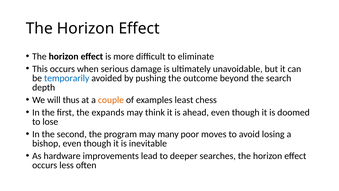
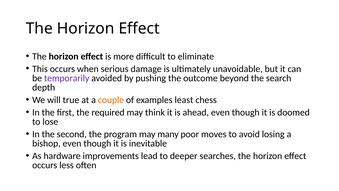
temporarily colour: blue -> purple (67, 78)
thus: thus -> true (71, 100)
expands: expands -> required (108, 112)
